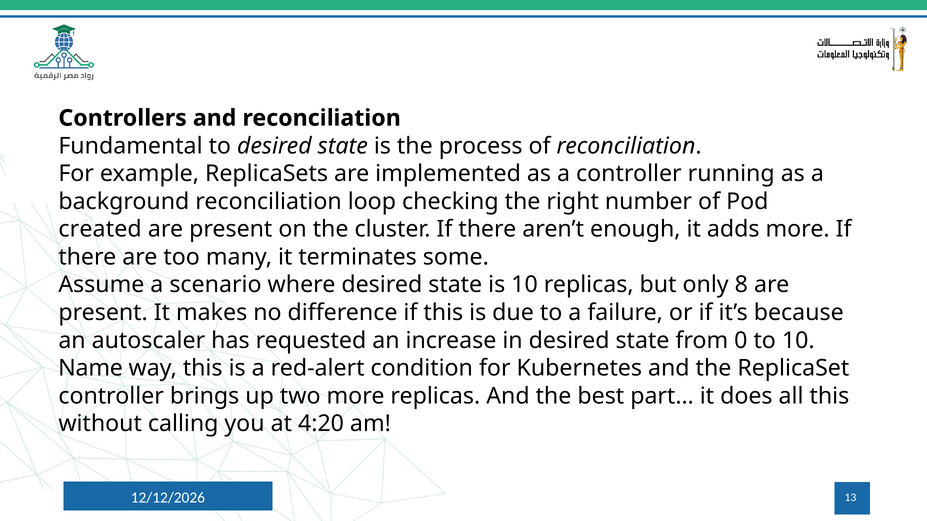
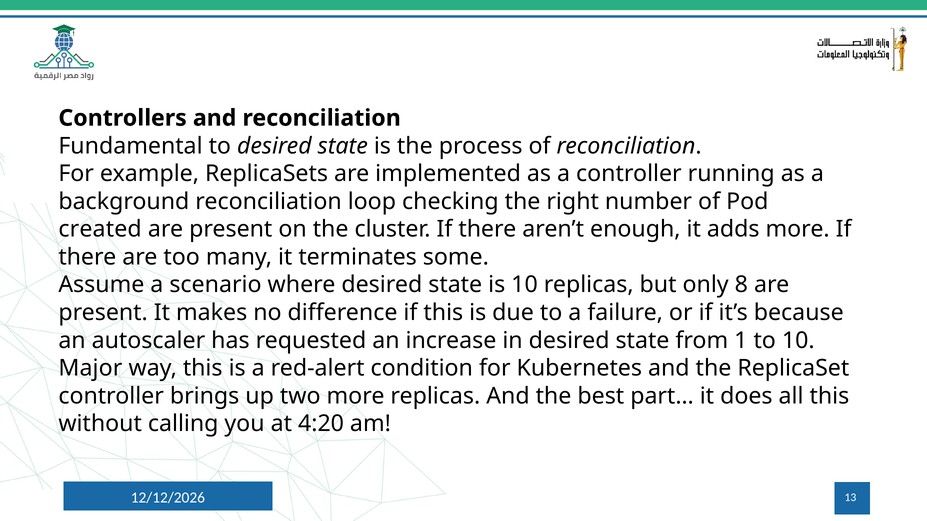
0: 0 -> 1 (741, 341)
Name: Name -> Major (90, 368)
